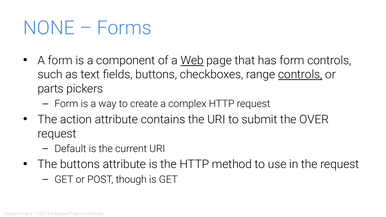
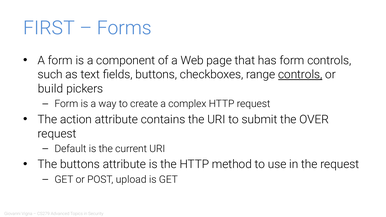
NONE: NONE -> FIRST (49, 28)
Web underline: present -> none (192, 60)
parts: parts -> build (50, 89)
though: though -> upload (131, 180)
